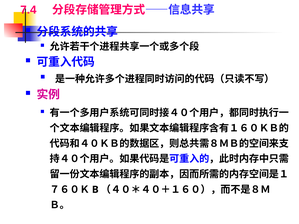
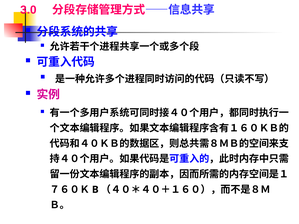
7.4: 7.4 -> 3.0 (28, 10)
